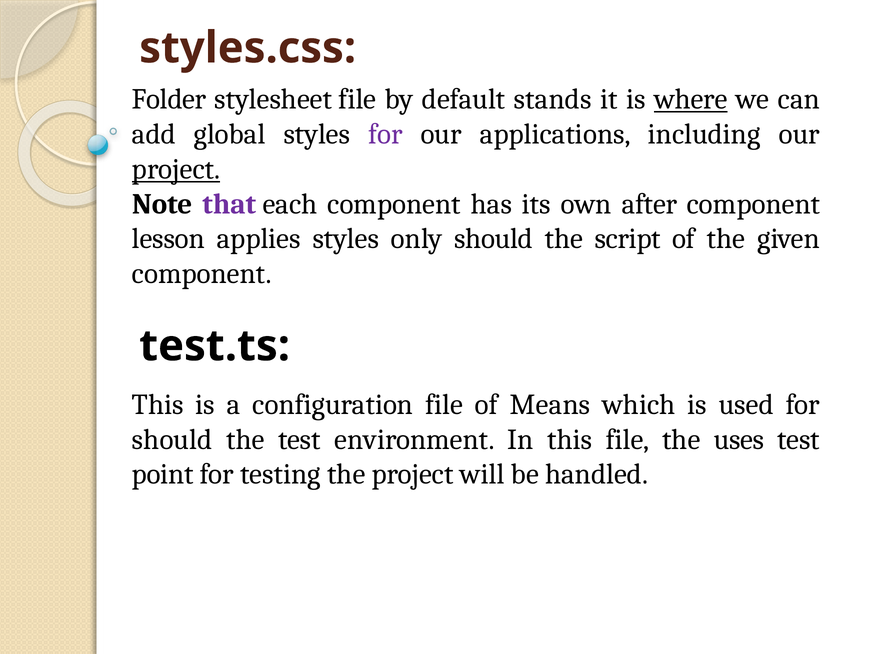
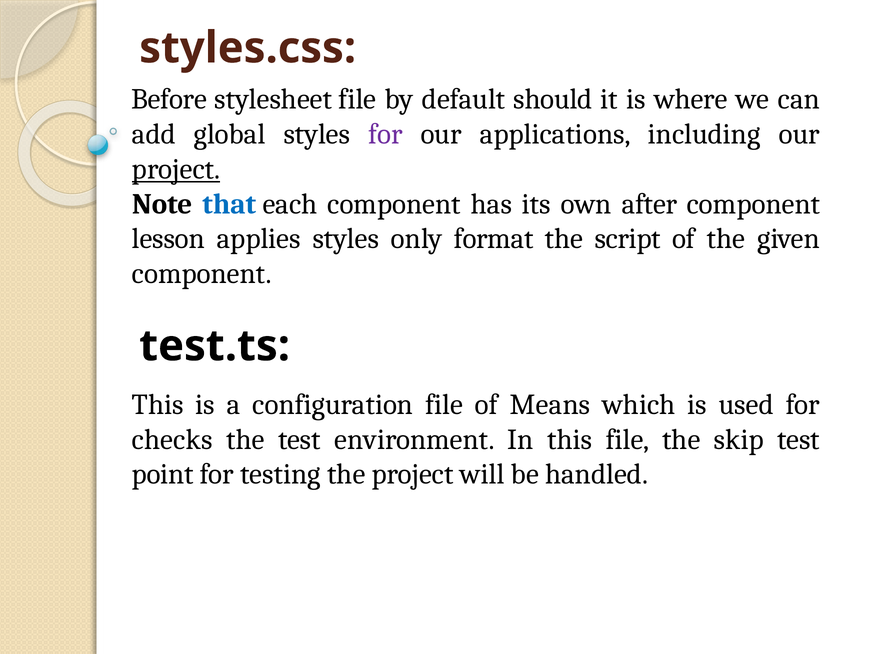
Folder: Folder -> Before (169, 99)
stands: stands -> should (553, 99)
where underline: present -> none (691, 99)
that colour: purple -> blue (229, 204)
only should: should -> format (494, 239)
should: should -> checks (172, 439)
uses: uses -> skip (739, 439)
